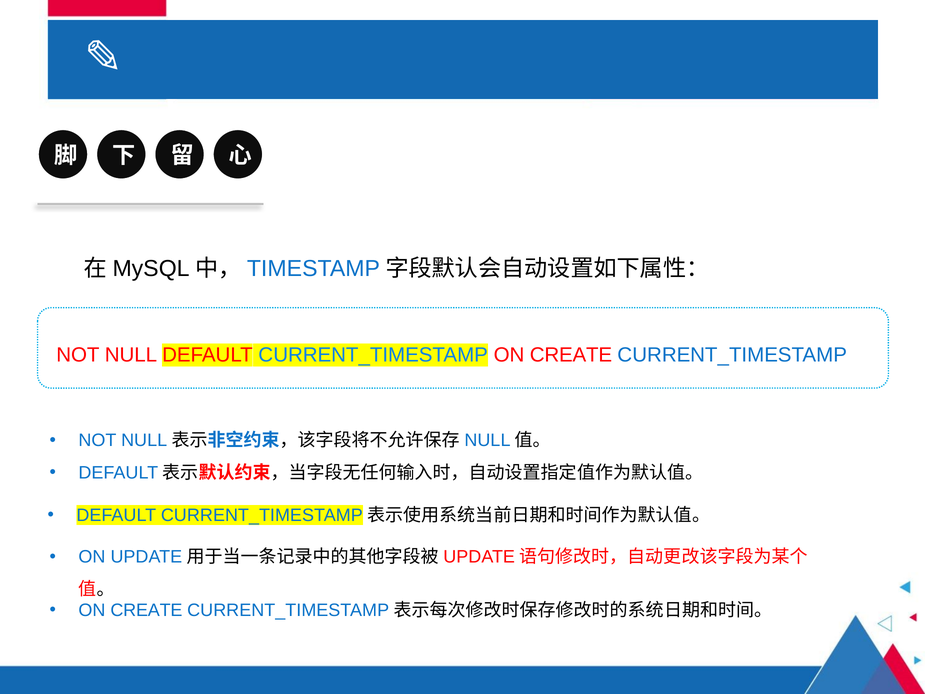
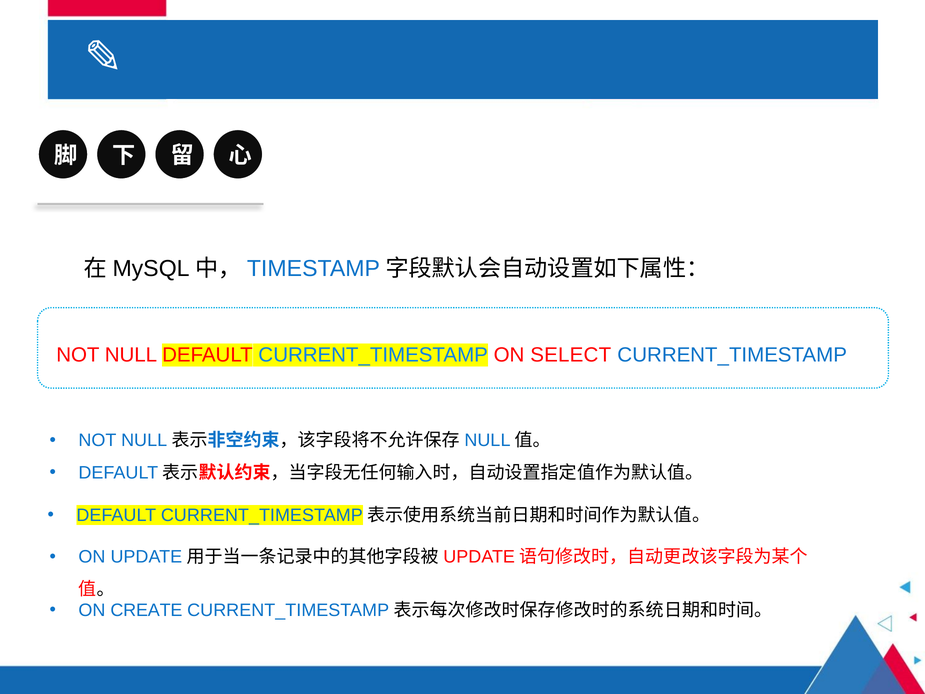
CURRENT_TIMESTAMP ON CREATE: CREATE -> SELECT (571, 355)
